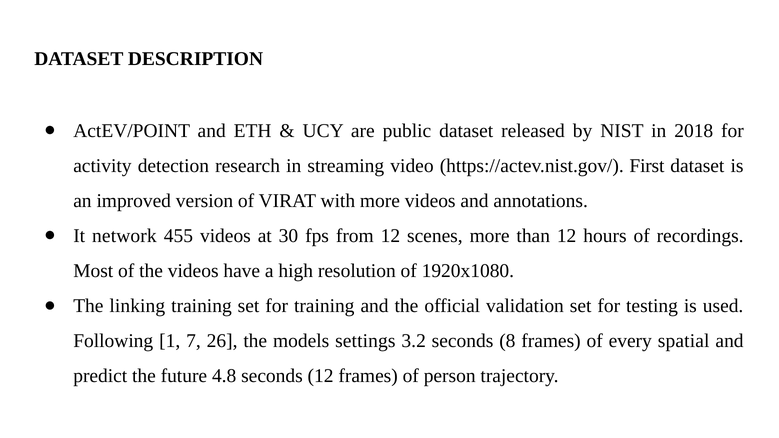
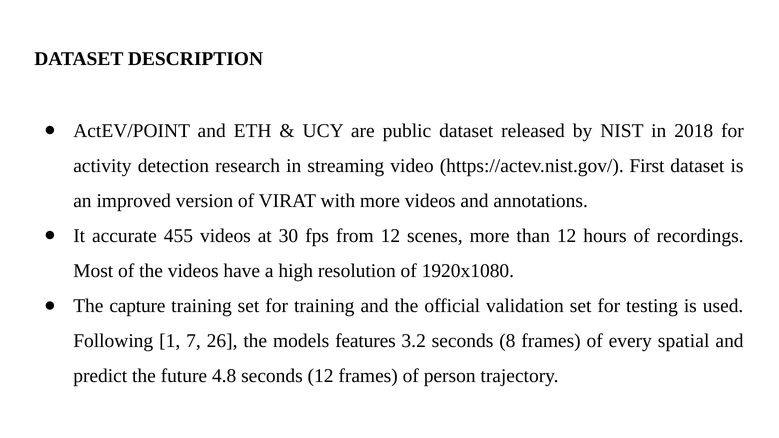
network: network -> accurate (124, 236)
linking: linking -> capture (137, 306)
settings: settings -> features (365, 341)
